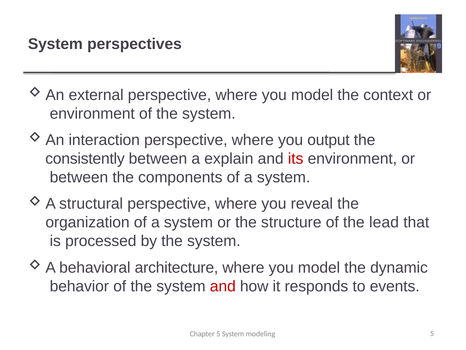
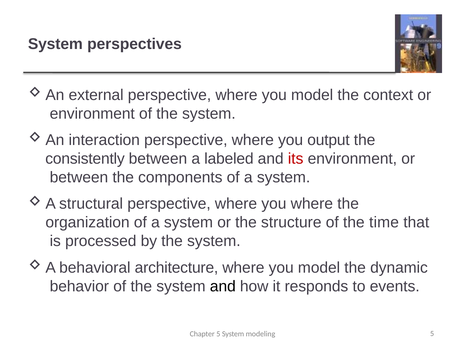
explain: explain -> labeled (229, 159)
you reveal: reveal -> where (312, 204)
lead: lead -> time (384, 222)
and colour: red -> black (223, 286)
